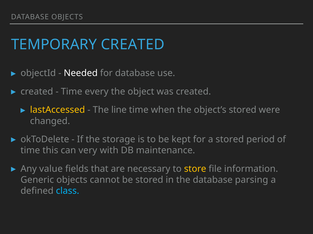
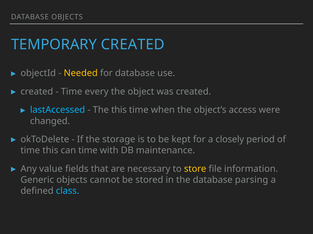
Needed colour: white -> yellow (81, 73)
lastAccessed colour: yellow -> light blue (58, 110)
The line: line -> this (119, 110)
object’s stored: stored -> access (243, 110)
a stored: stored -> closely (230, 140)
can very: very -> time (88, 151)
